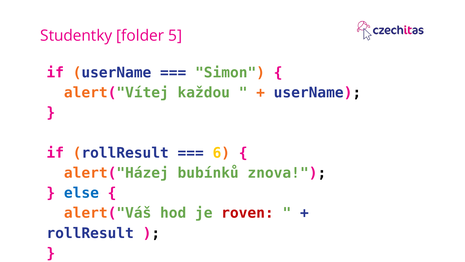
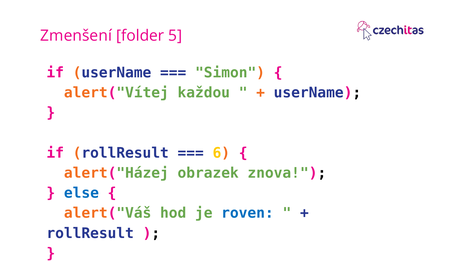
Studentky: Studentky -> Zmenšení (76, 36)
bubínků: bubínků -> obrazek (208, 173)
roven colour: red -> blue (247, 213)
